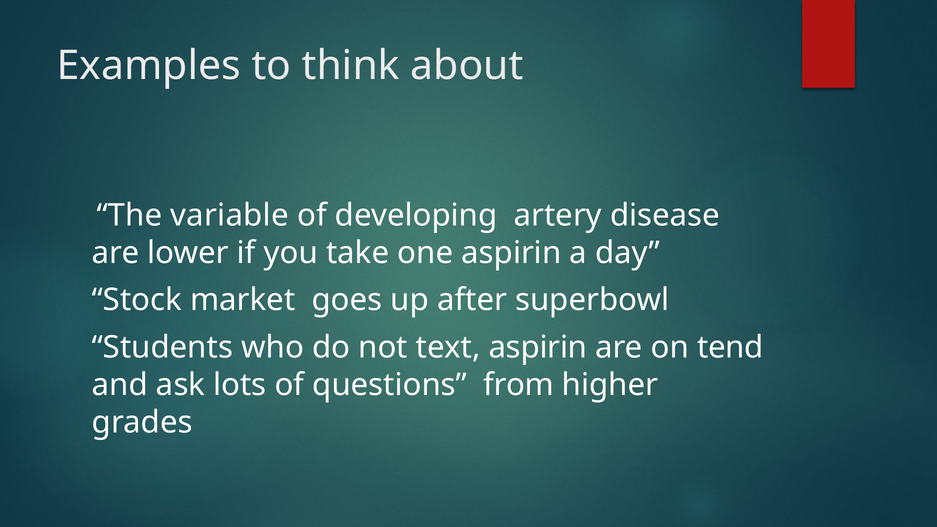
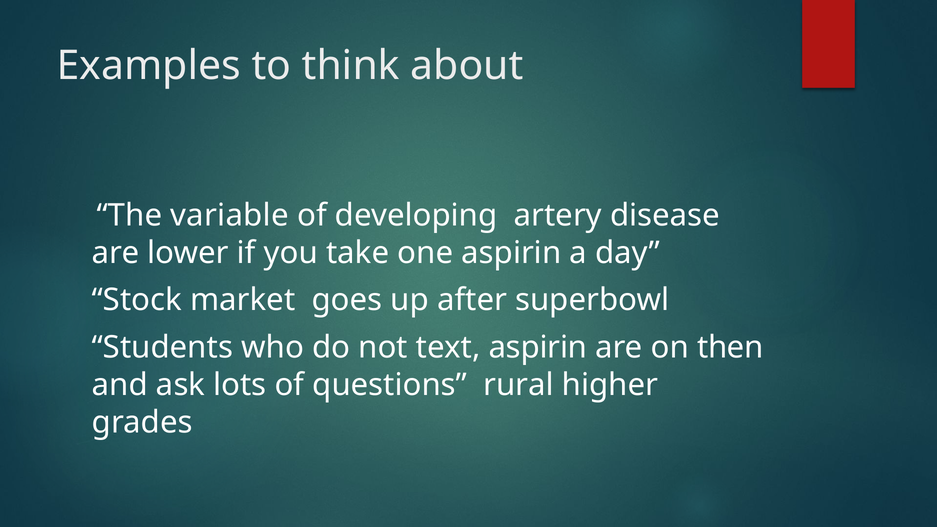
tend: tend -> then (730, 347)
from: from -> rural (519, 385)
